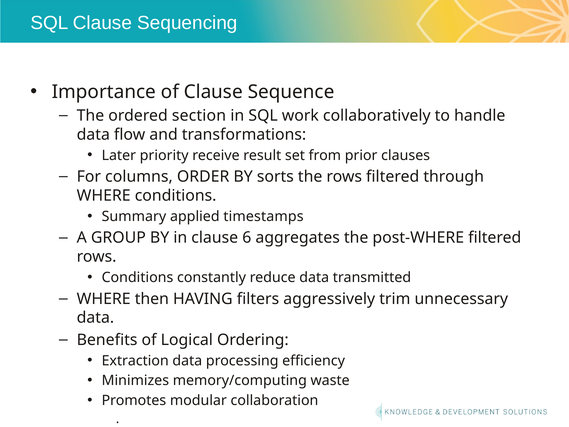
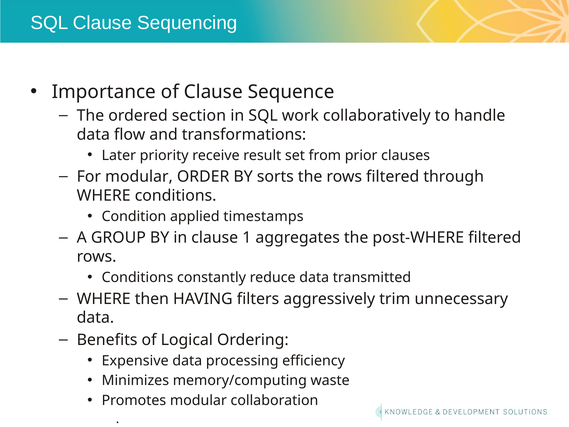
For columns: columns -> modular (139, 177)
Summary: Summary -> Condition (134, 216)
6: 6 -> 1 (247, 238)
Extraction: Extraction -> Expensive (135, 360)
